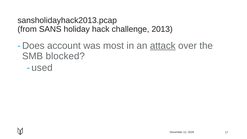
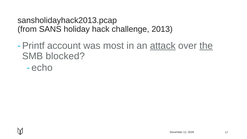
Does: Does -> Printf (33, 46)
the underline: none -> present (206, 46)
used: used -> echo (42, 68)
